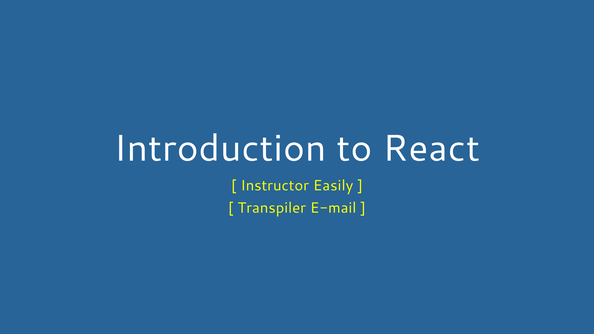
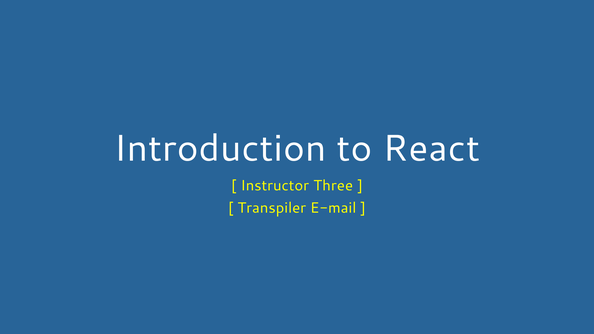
Easily: Easily -> Three (333, 186)
